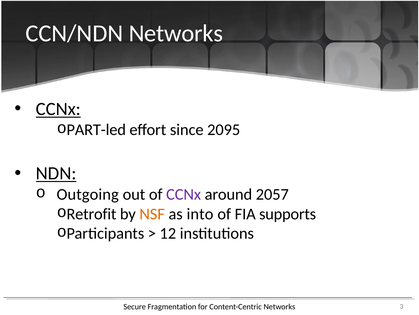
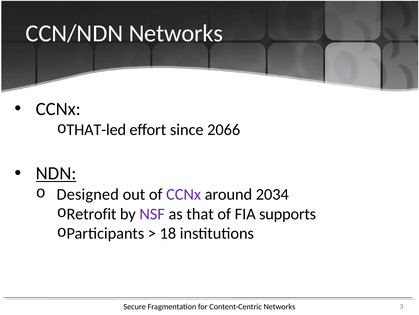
CCNx underline: present -> none (58, 109)
PART-led: PART-led -> THAT-led (96, 130)
2095: 2095 -> 2066 (224, 130)
Outgoing: Outgoing -> Designed (88, 194)
2057: 2057 -> 2034 (272, 194)
NSF colour: orange -> purple (152, 213)
into: into -> that (200, 213)
12: 12 -> 18 (168, 233)
